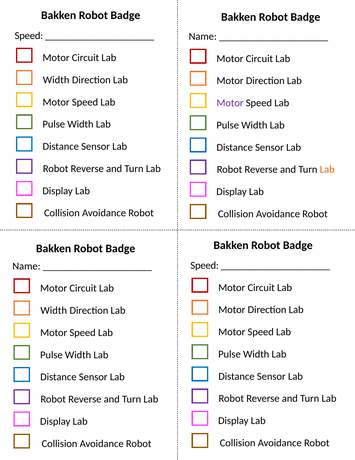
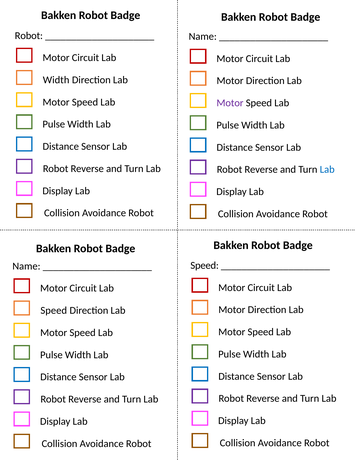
Speed: Speed -> Robot (29, 36)
Lab colour: orange -> blue (327, 169)
Width: Width -> Speed (54, 310)
